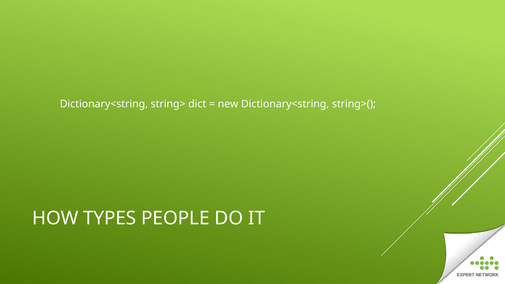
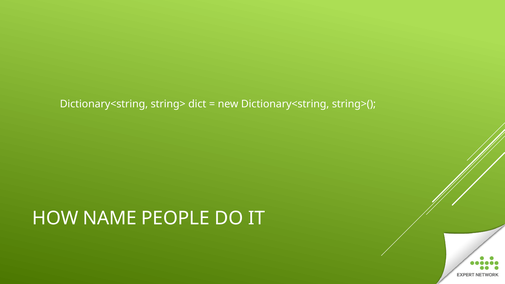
TYPES: TYPES -> NAME (110, 218)
